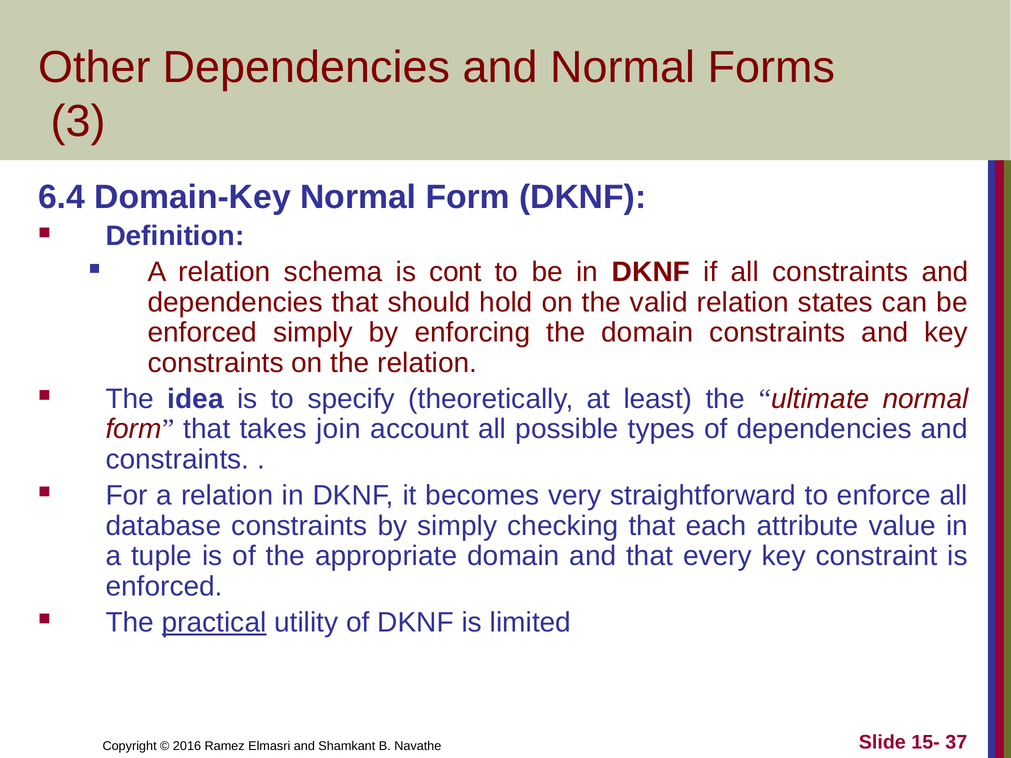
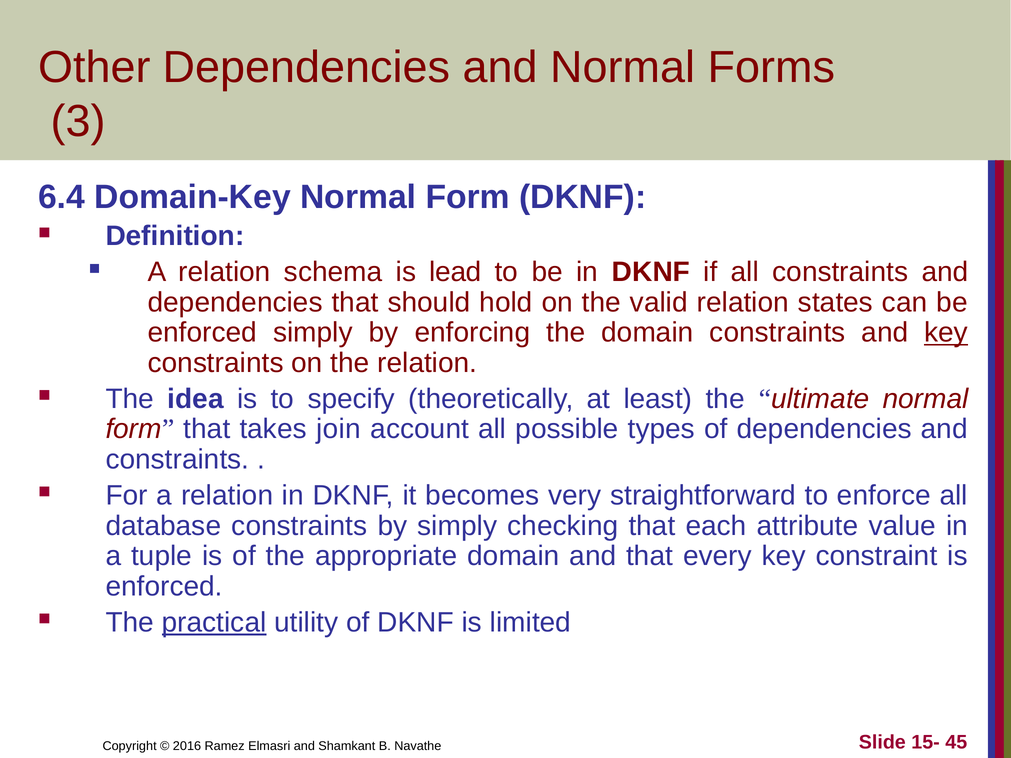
cont: cont -> lead (455, 272)
key underline: none -> present (946, 333)
37: 37 -> 45 (956, 743)
